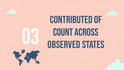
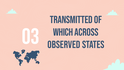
Contributed: Contributed -> Transmitted (71, 20)
count: count -> which (63, 32)
